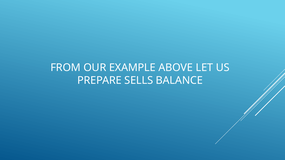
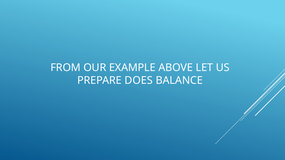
SELLS: SELLS -> DOES (139, 80)
